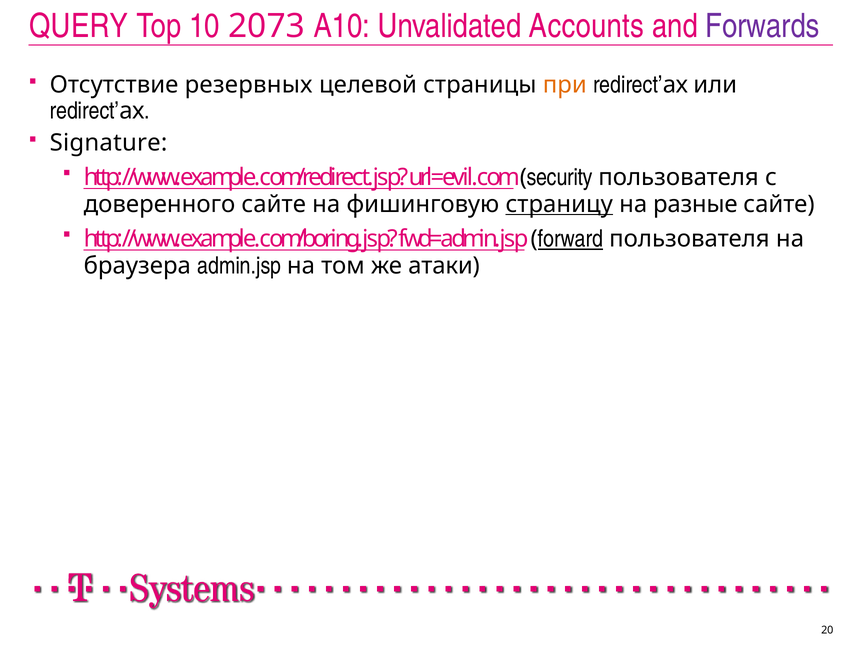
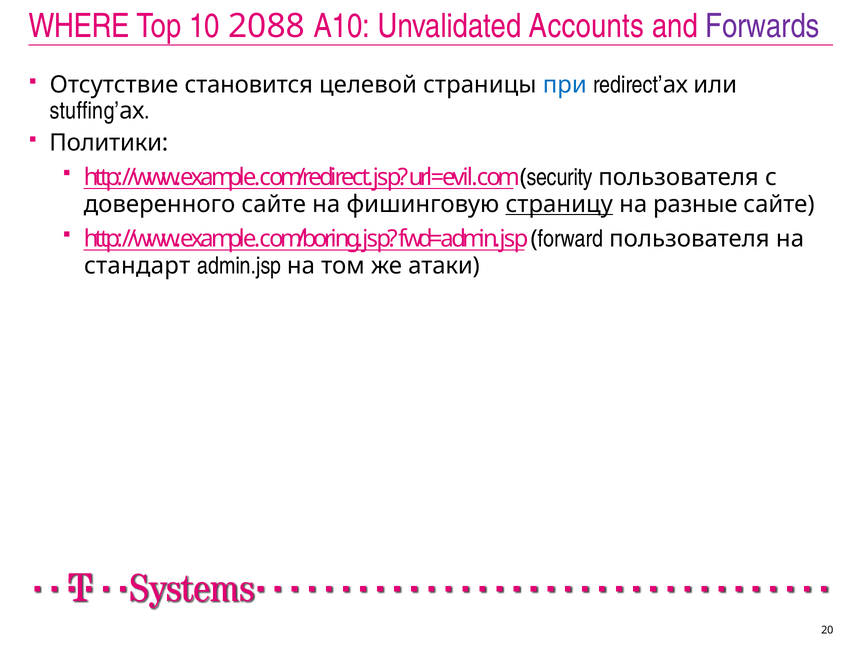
QUERY: QUERY -> WHERE (79, 26)
2073: 2073 -> 2088 (267, 26)
резервных: резервных -> становится (249, 85)
при colour: orange -> blue (565, 85)
redirect: redirect -> stuffing (84, 111)
Signature: Signature -> Политики (109, 143)
forward underline: present -> none (570, 239)
браузера: браузера -> стандарт (137, 265)
